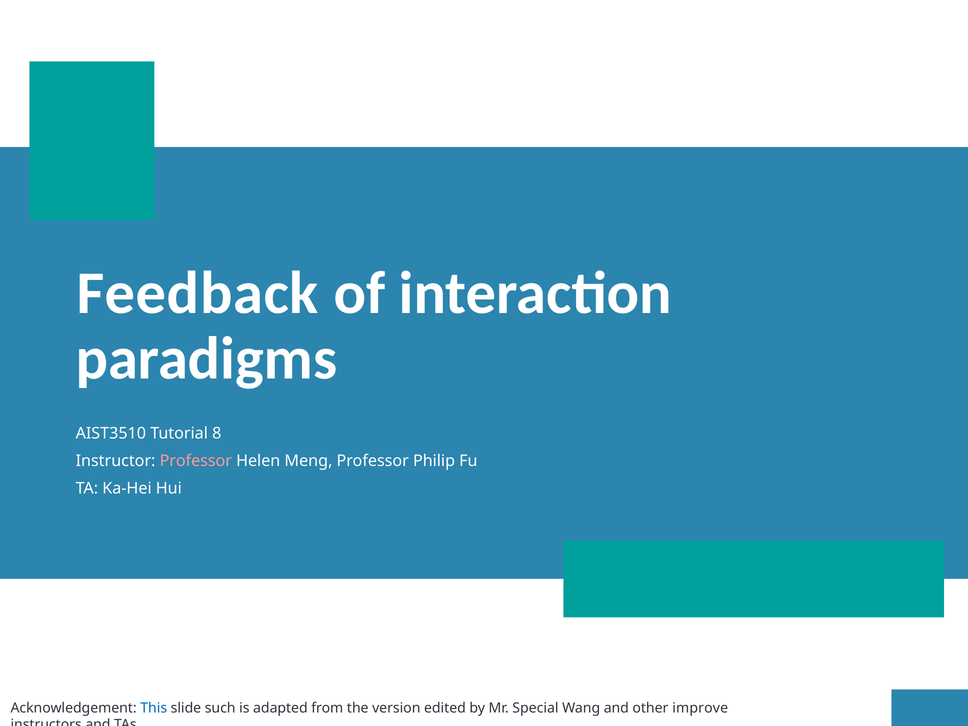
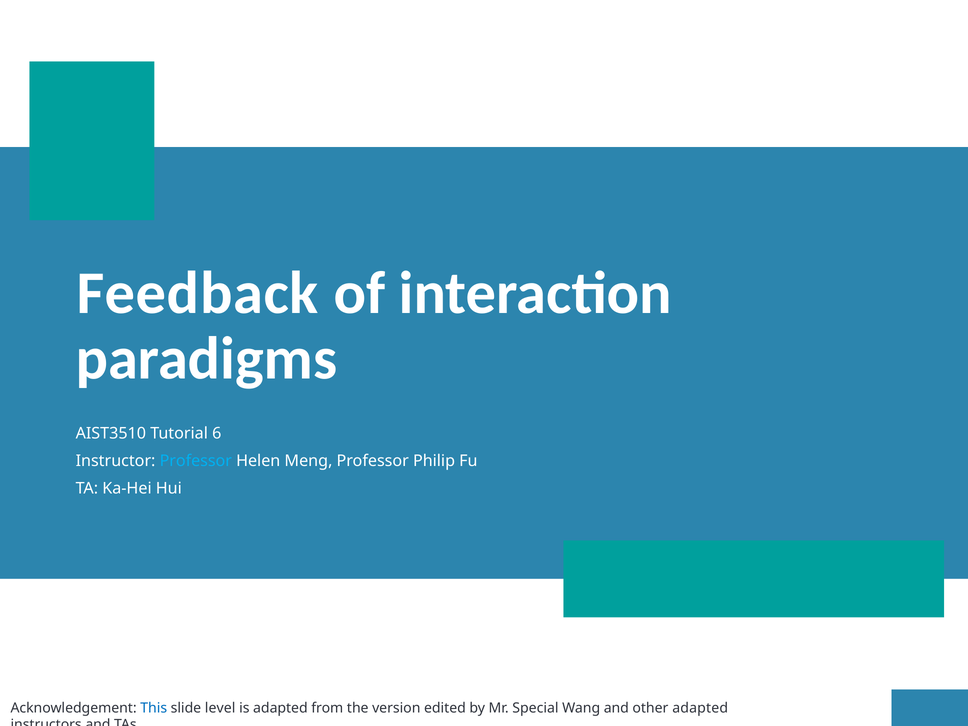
8: 8 -> 6 (217, 434)
Professor colour: pink -> light blue (196, 461)
such: such -> level (220, 708)
other improve: improve -> adapted (700, 708)
